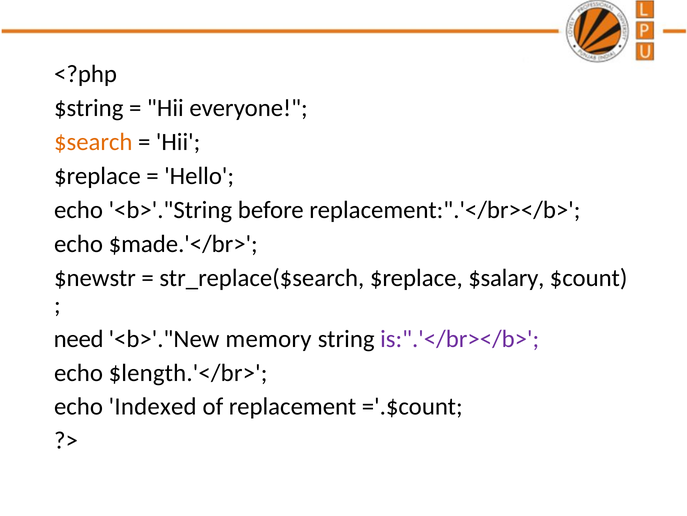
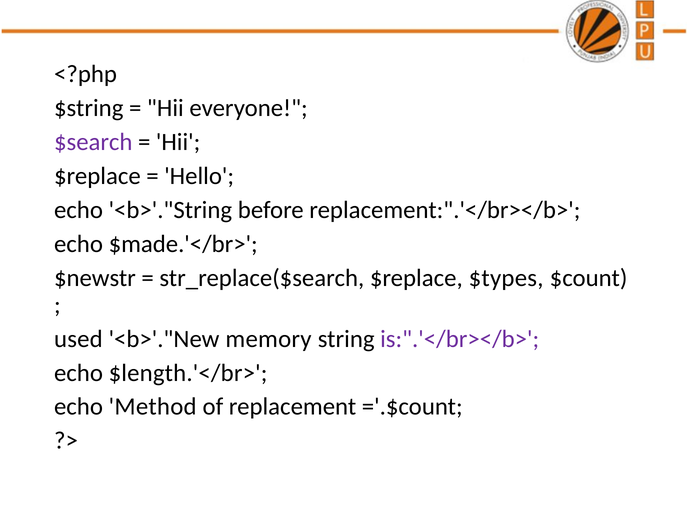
$search colour: orange -> purple (93, 142)
$salary: $salary -> $types (506, 278)
need: need -> used (78, 338)
Indexed: Indexed -> Method (153, 406)
